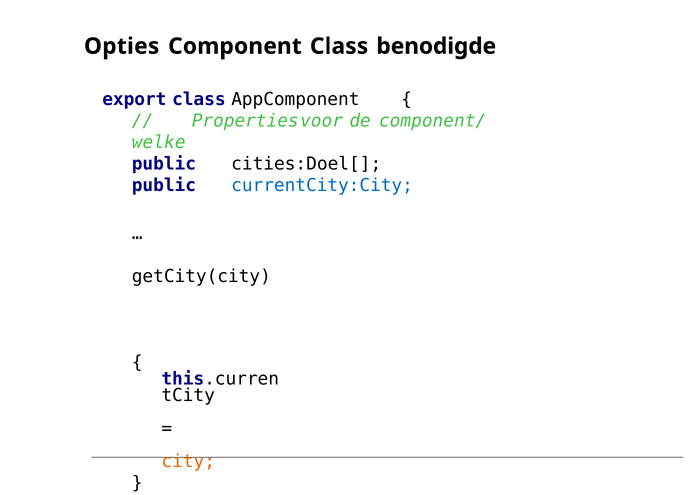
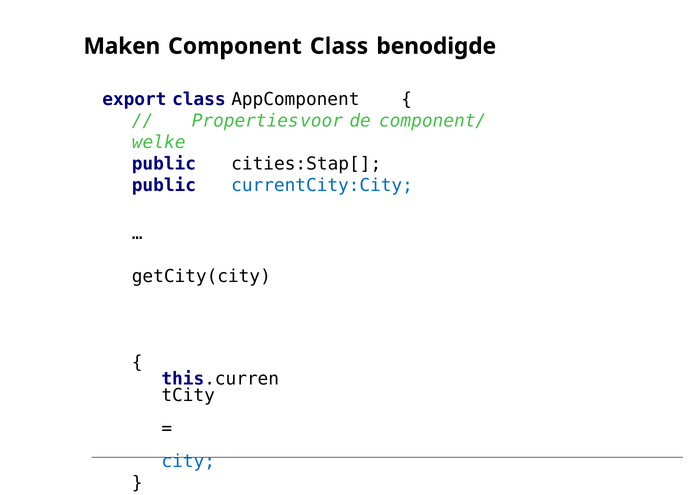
Opties: Opties -> Maken (122, 46)
cities:Doel[: cities:Doel[ -> cities:Stap[ (306, 164)
city colour: orange -> blue (188, 461)
